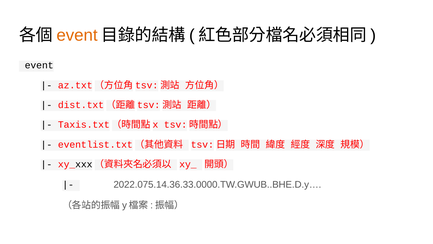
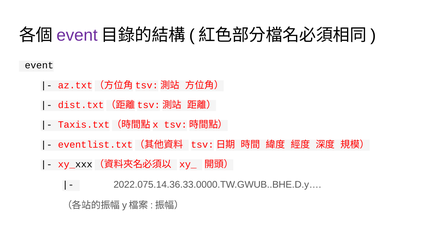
event colour: orange -> purple (77, 35)
